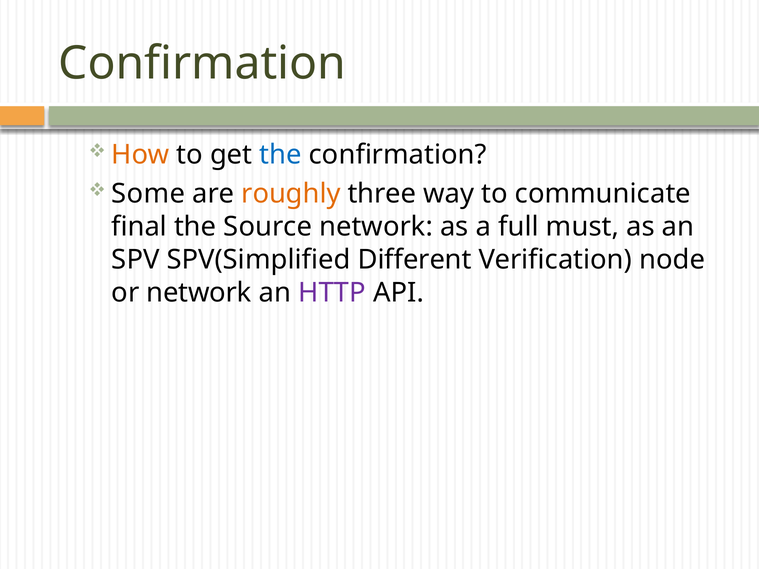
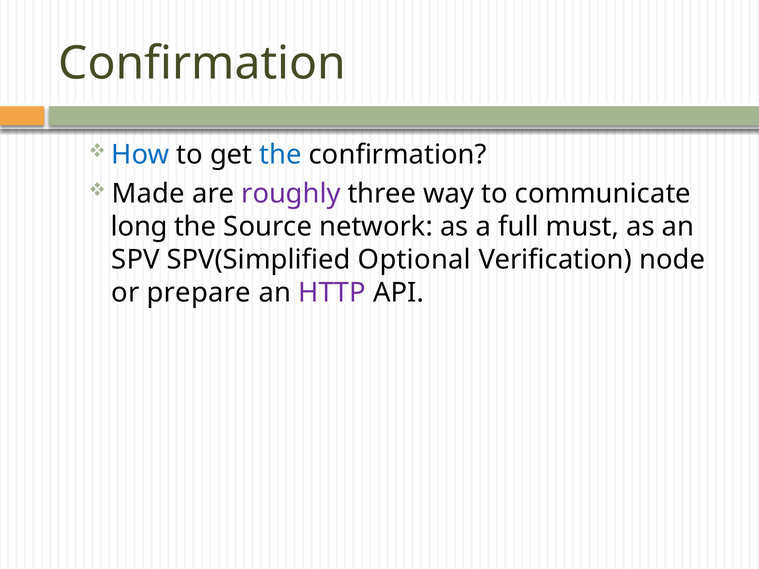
How colour: orange -> blue (140, 155)
Some: Some -> Made (148, 194)
roughly colour: orange -> purple (291, 194)
final: final -> long (139, 227)
Different: Different -> Optional (414, 260)
or network: network -> prepare (199, 293)
